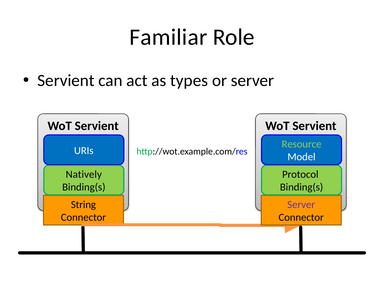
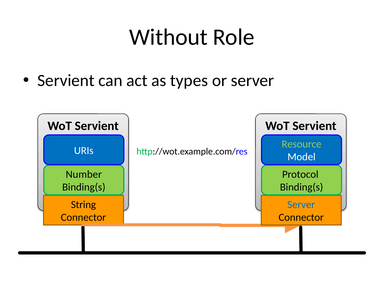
Familiar: Familiar -> Without (168, 37)
Natively: Natively -> Number (84, 174)
Server colour: purple -> blue (301, 205)
